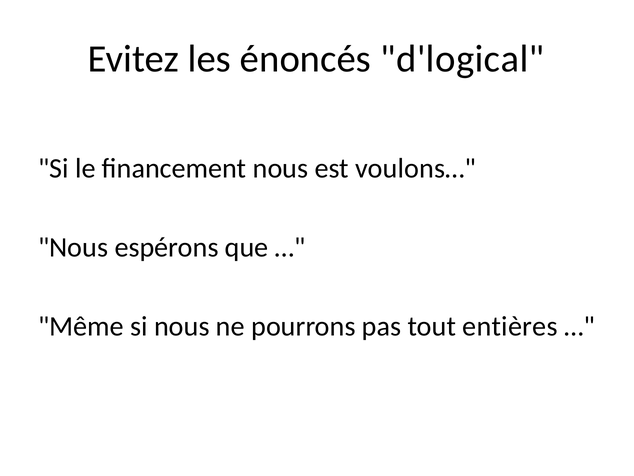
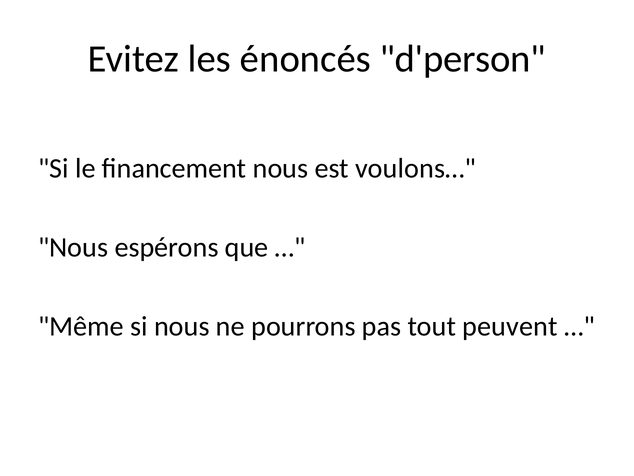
d'logical: d'logical -> d'person (463, 59)
entières: entières -> peuvent (510, 326)
